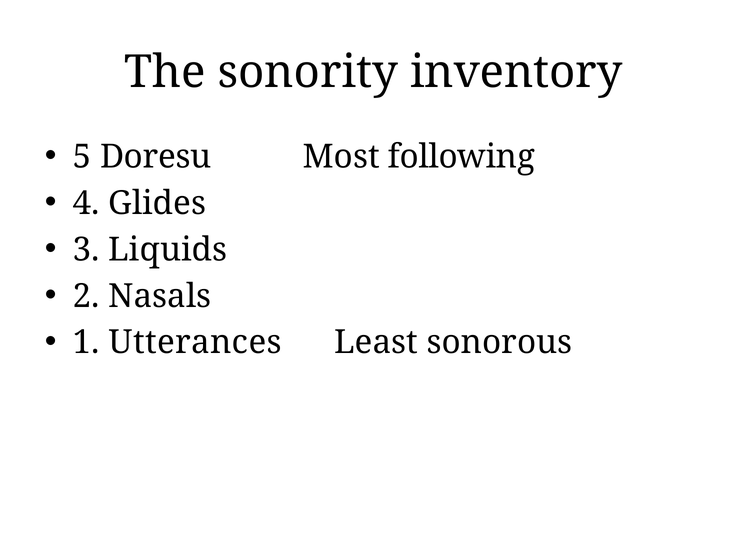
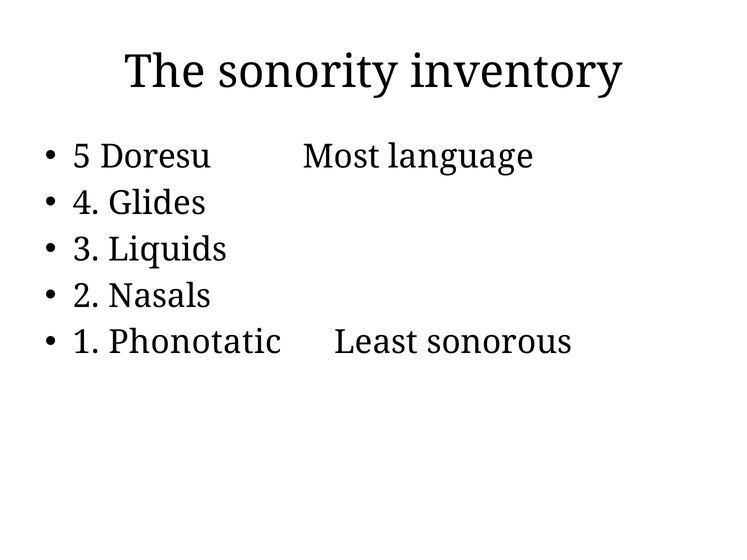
following: following -> language (461, 157)
Utterances: Utterances -> Phonotatic (195, 343)
